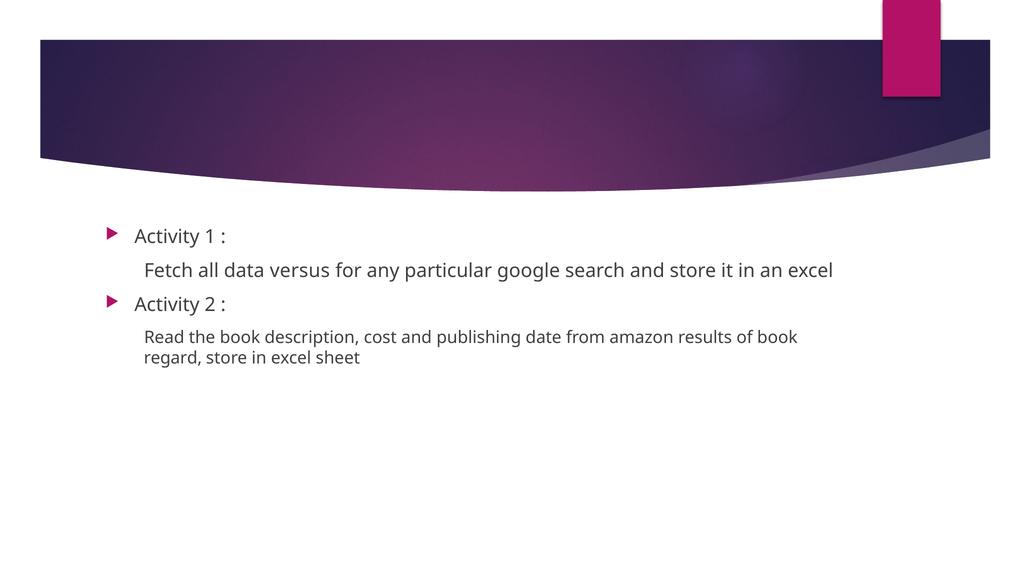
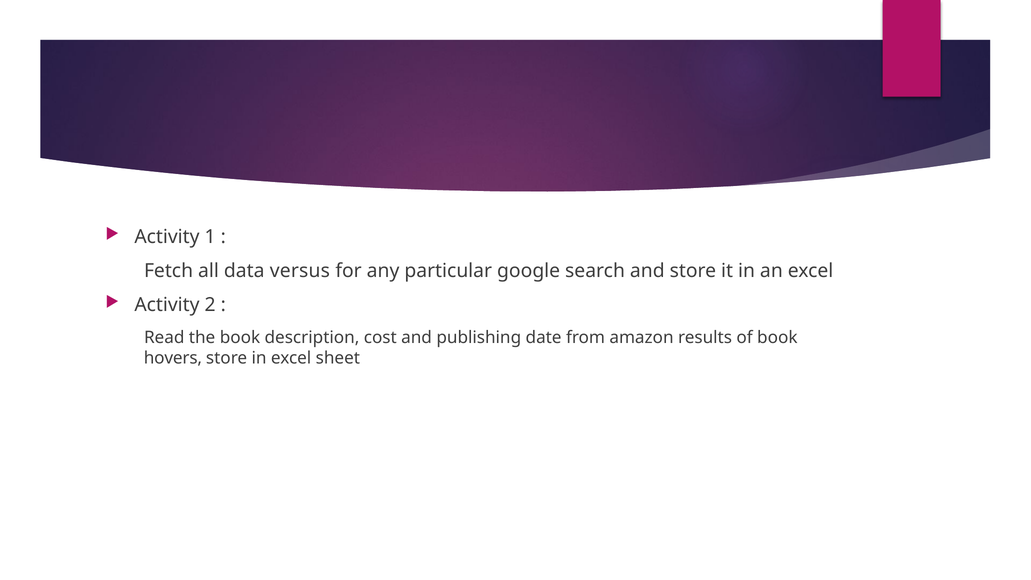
regard: regard -> hovers (173, 358)
